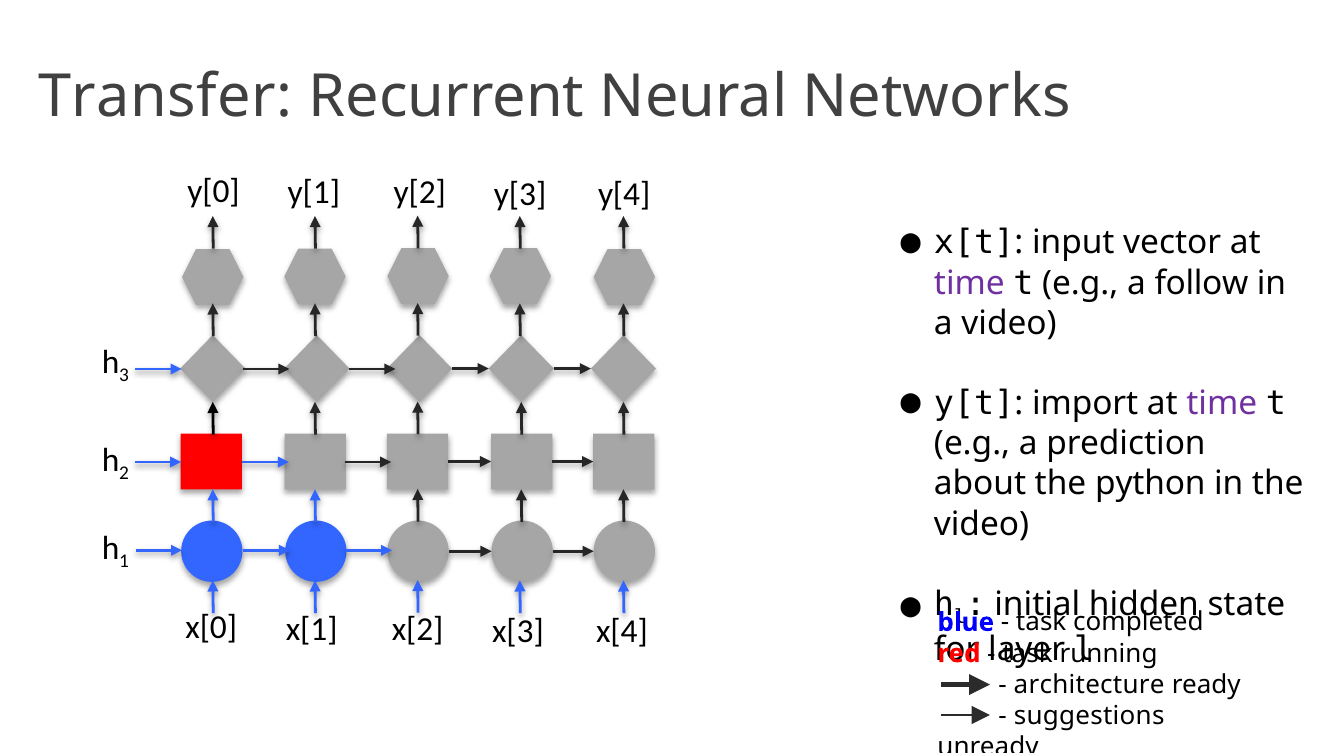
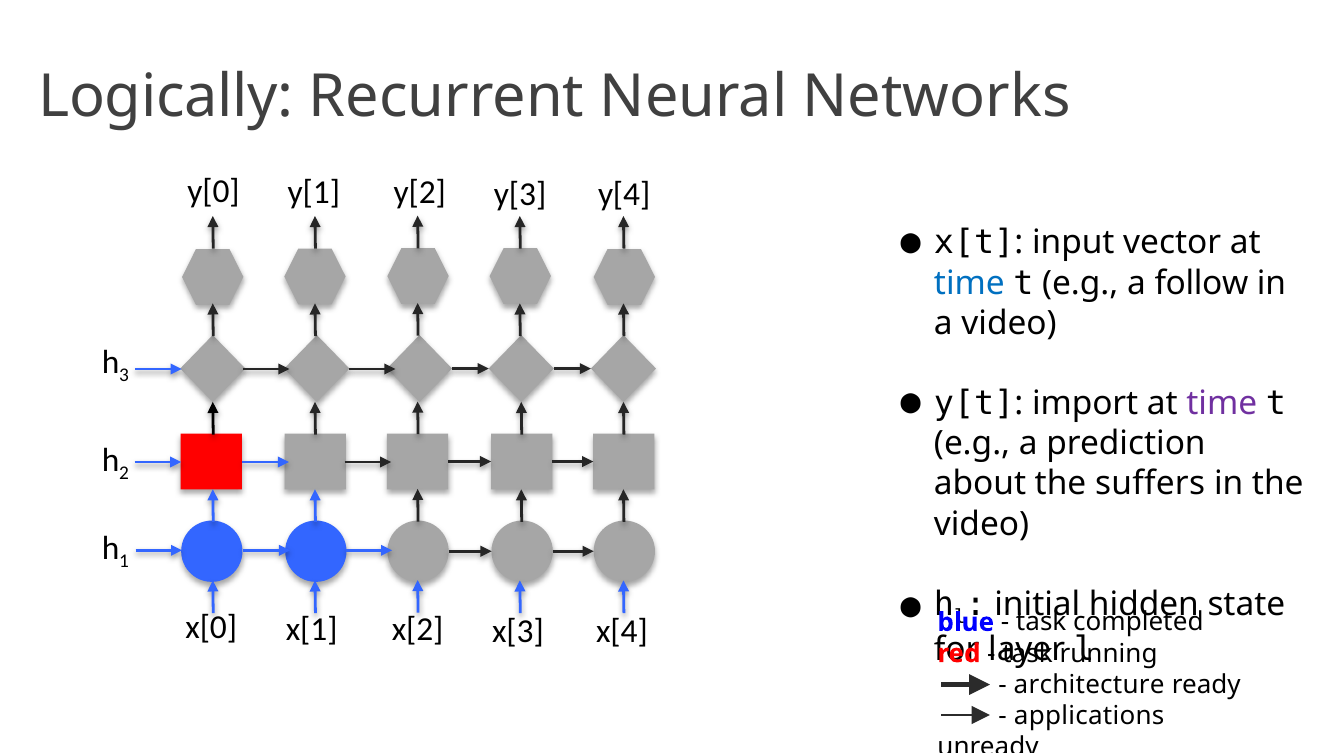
Transfer: Transfer -> Logically (166, 97)
time colour: purple -> blue (969, 283)
python: python -> suffers (1150, 484)
suggestions: suggestions -> applications (1089, 716)
